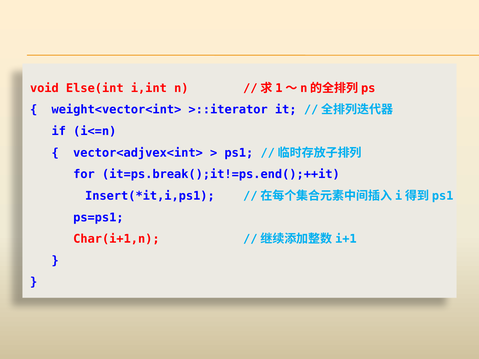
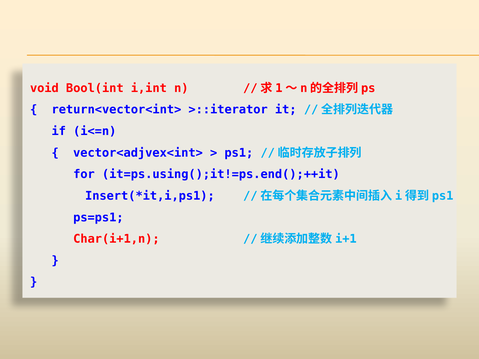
Else(int: Else(int -> Bool(int (95, 88)
weight<vector<int>: weight<vector<int> -> return<vector<int> (116, 110)
it=ps.break();it!=ps.end();++it: it=ps.break();it!=ps.end();++it -> it=ps.using();it!=ps.end();++it (221, 174)
